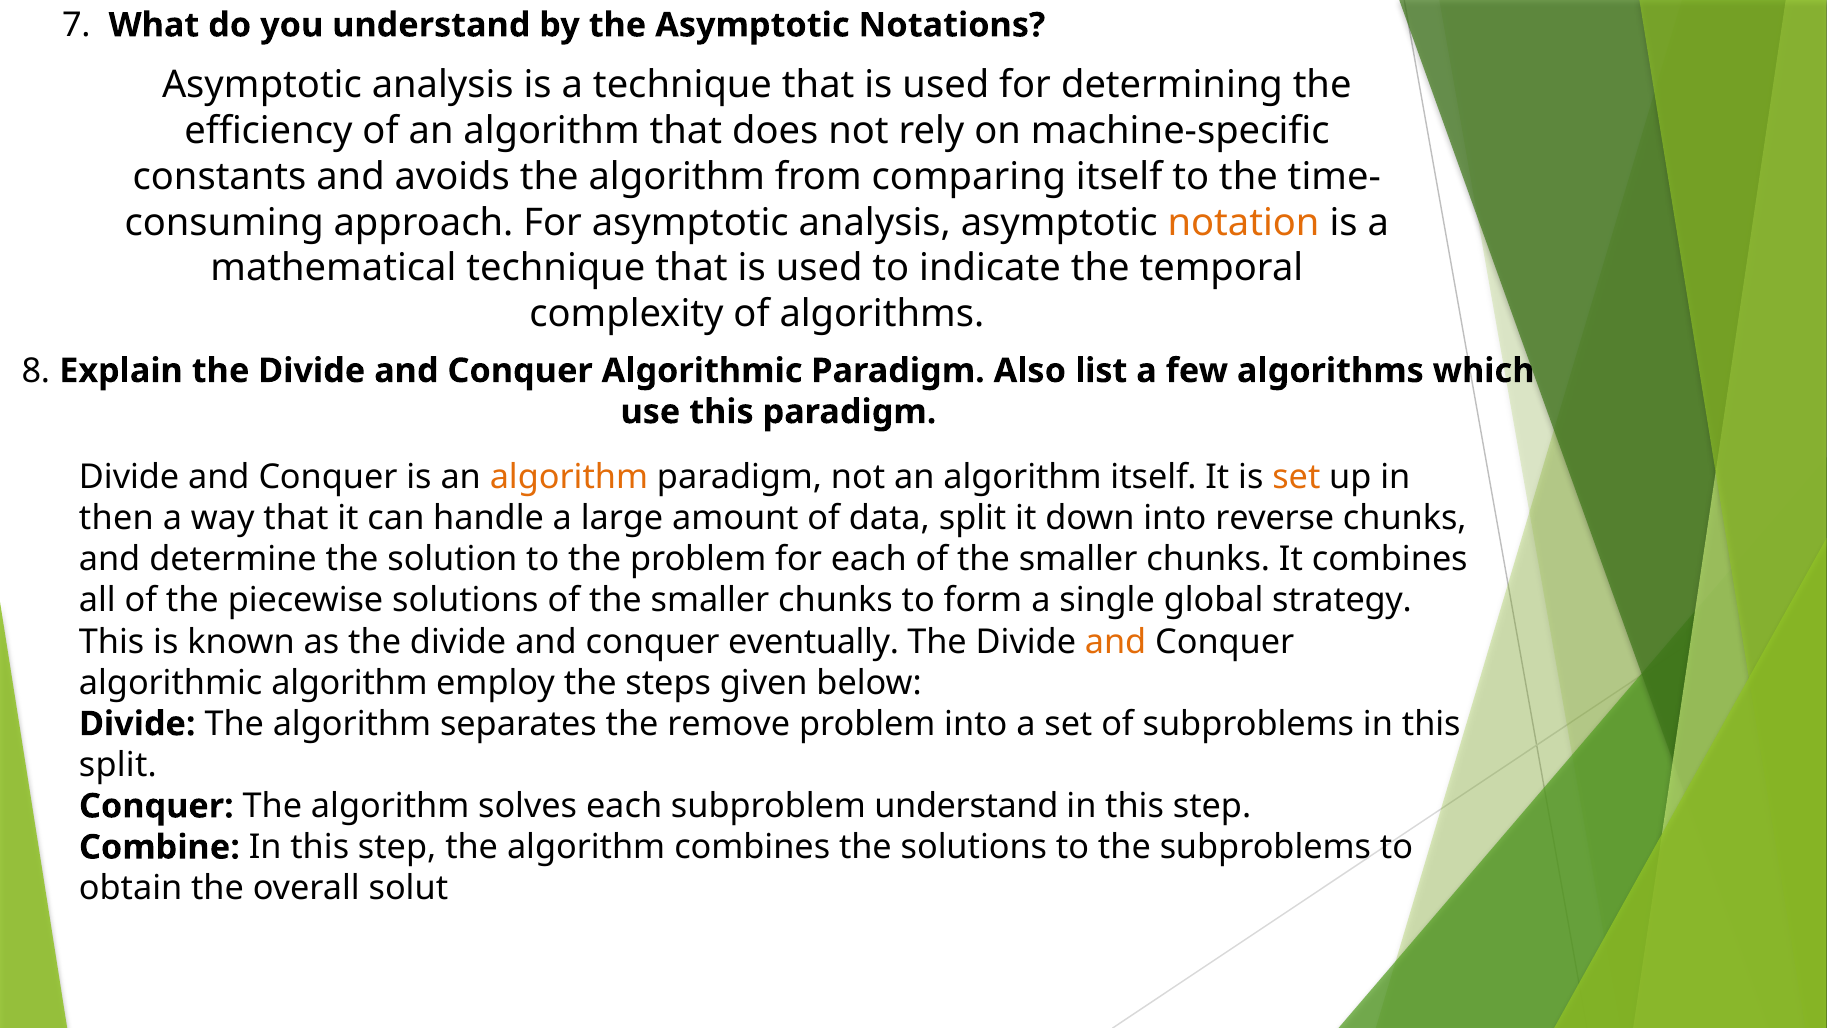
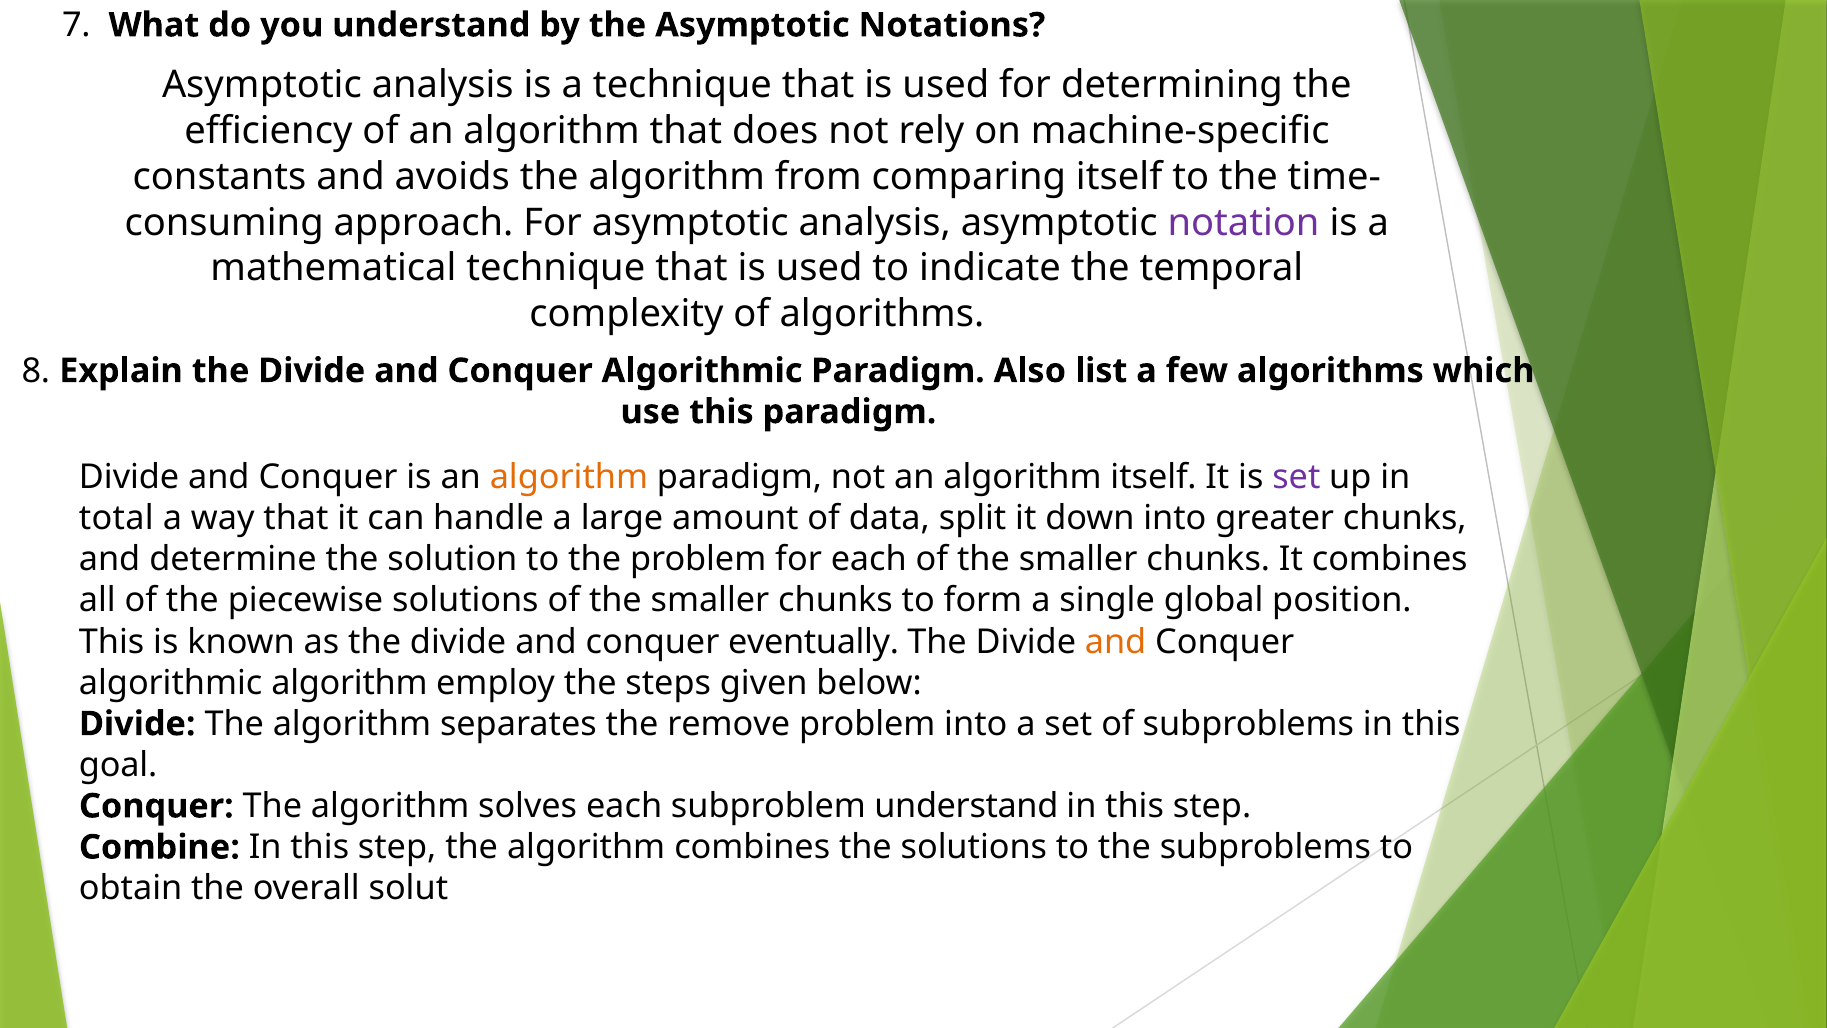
notation colour: orange -> purple (1244, 222)
set colour: orange -> purple (1296, 477)
then: then -> total (116, 518)
reverse: reverse -> greater (1275, 518)
strategy: strategy -> position (1342, 600)
split: split -> goal (118, 765)
